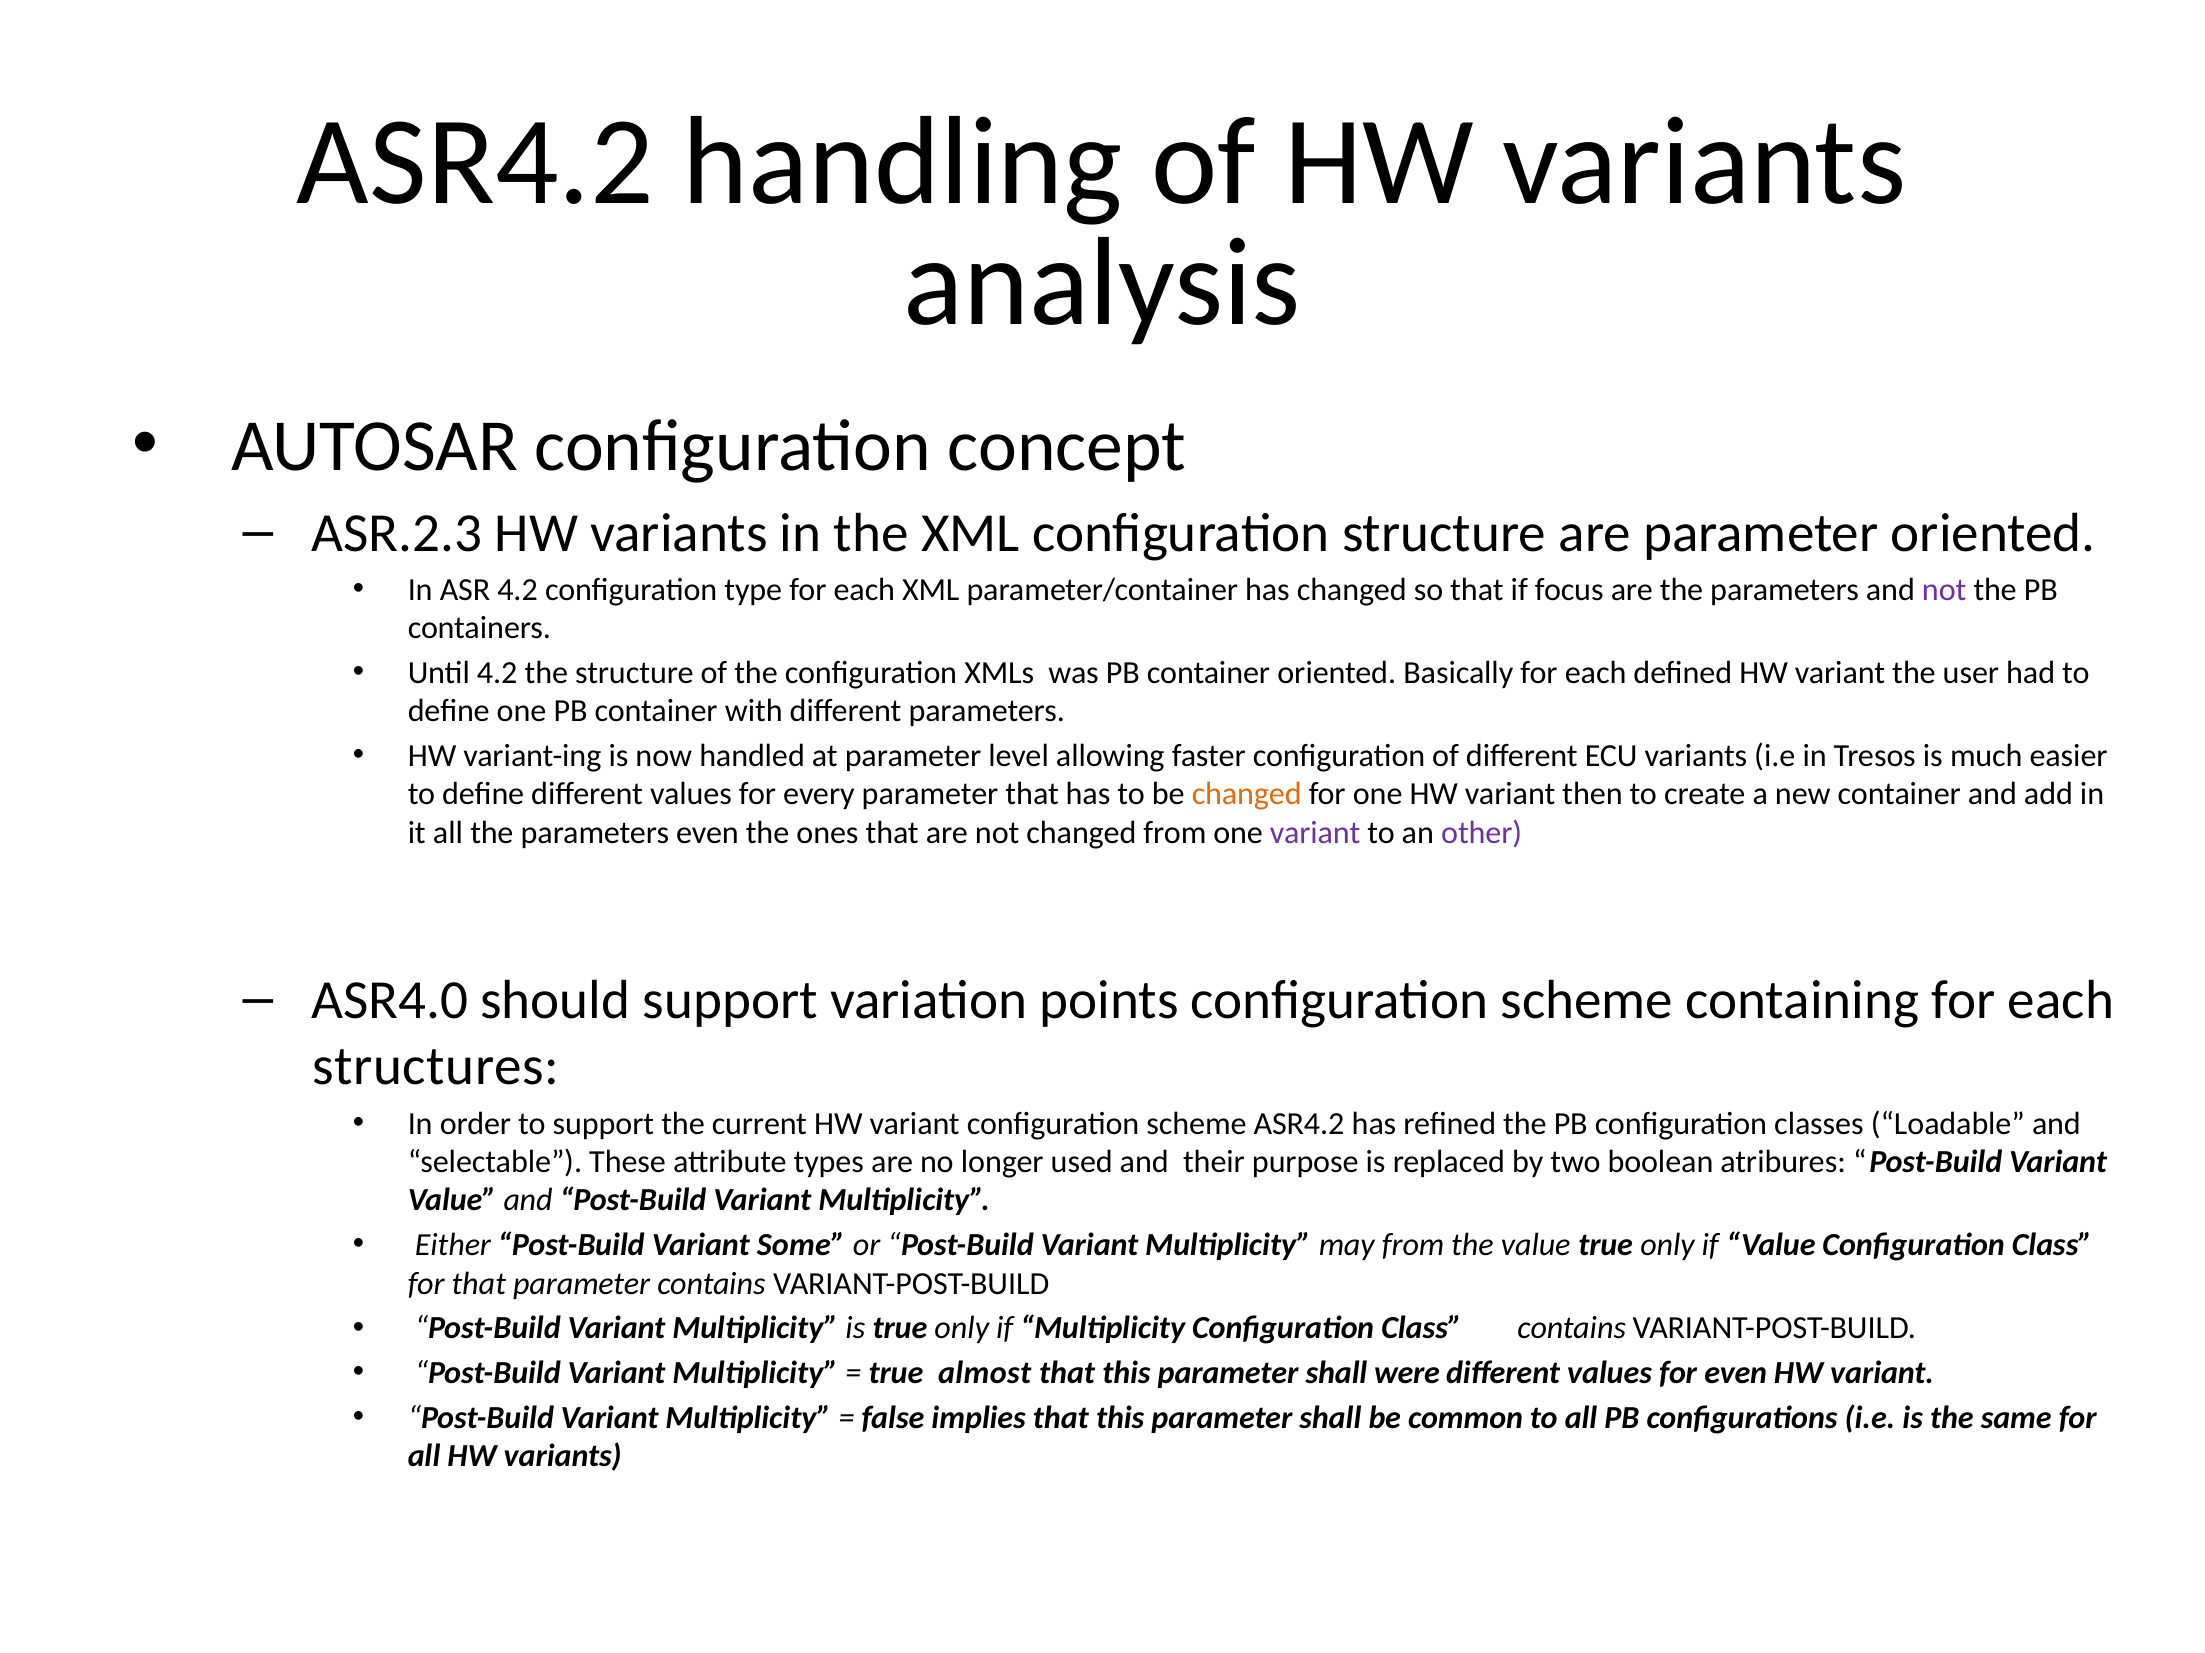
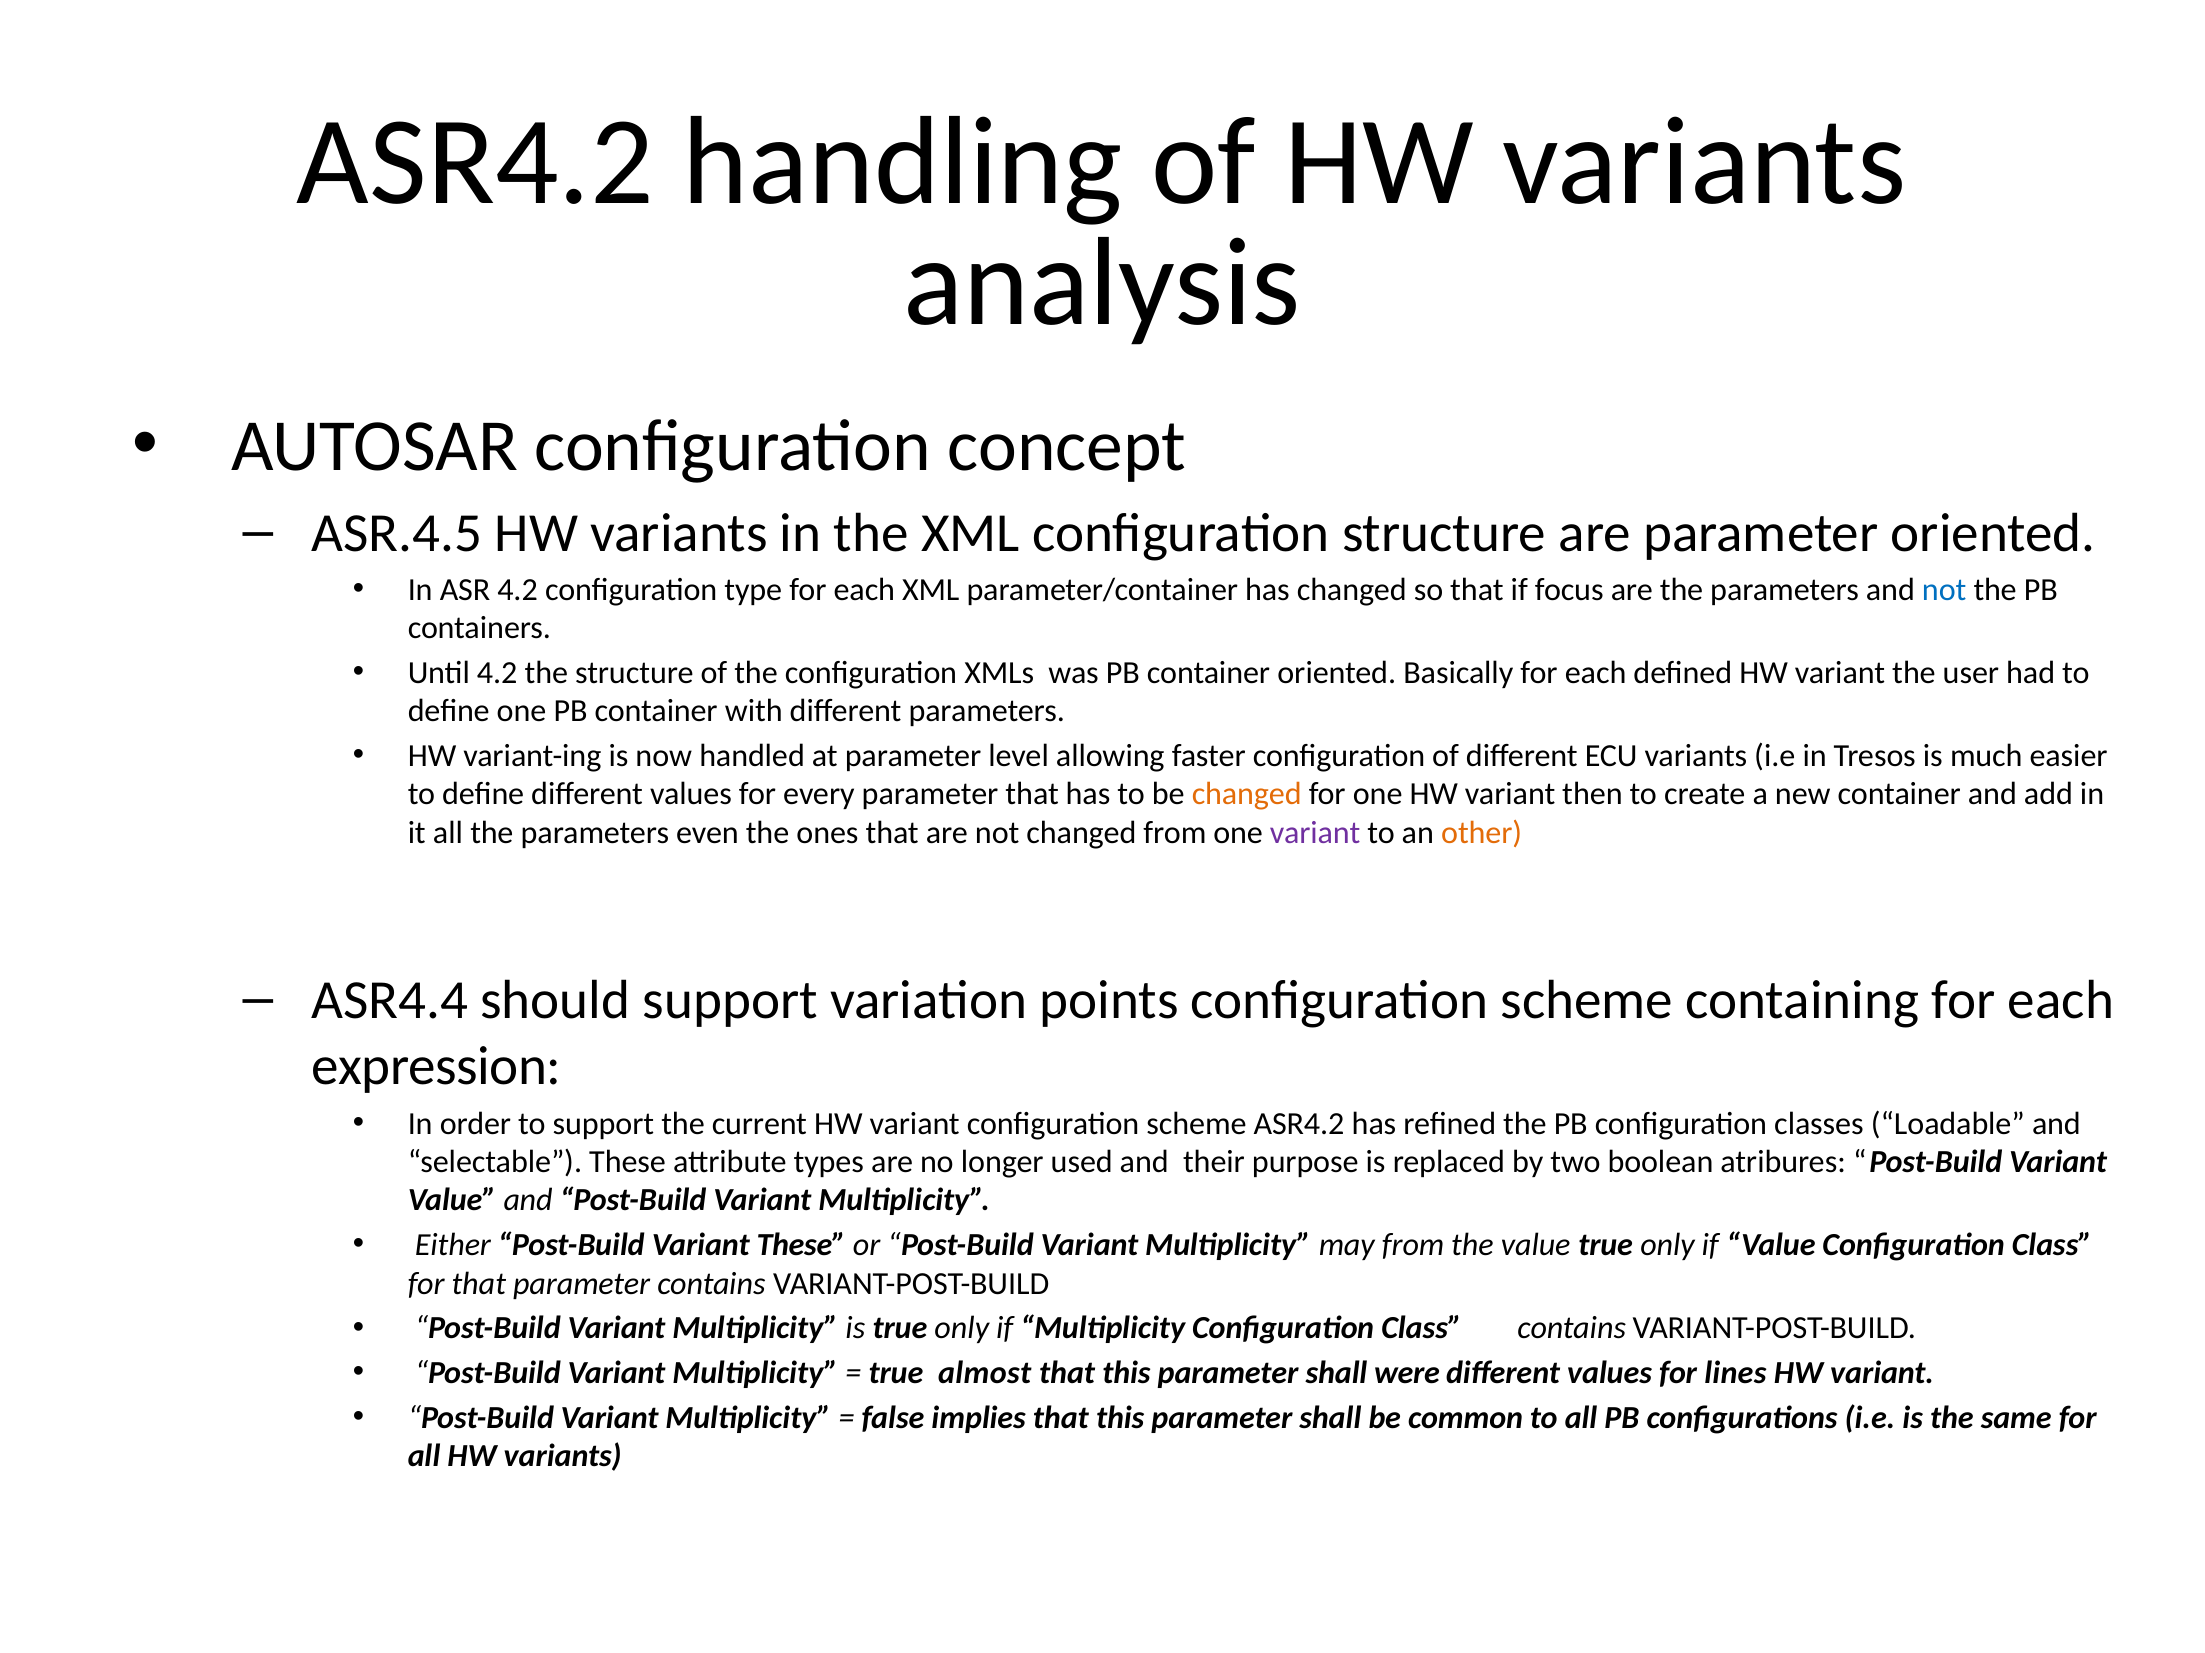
ASR.2.3: ASR.2.3 -> ASR.4.5 (397, 533)
not colour: purple -> blue (1944, 590)
other colour: purple -> orange (1482, 833)
ASR4.0: ASR4.0 -> ASR4.4 (390, 1001)
structures: structures -> expression (437, 1067)
Variant Some: Some -> These (801, 1246)
for even: even -> lines (1735, 1374)
